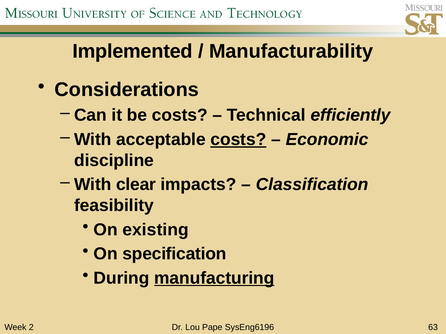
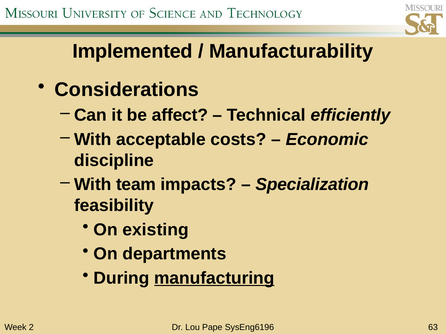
be costs: costs -> affect (180, 115)
costs underline: present -> none (238, 140)
clear: clear -> team (136, 185)
Classification: Classification -> Specialization (312, 185)
specification: specification -> departments (174, 254)
